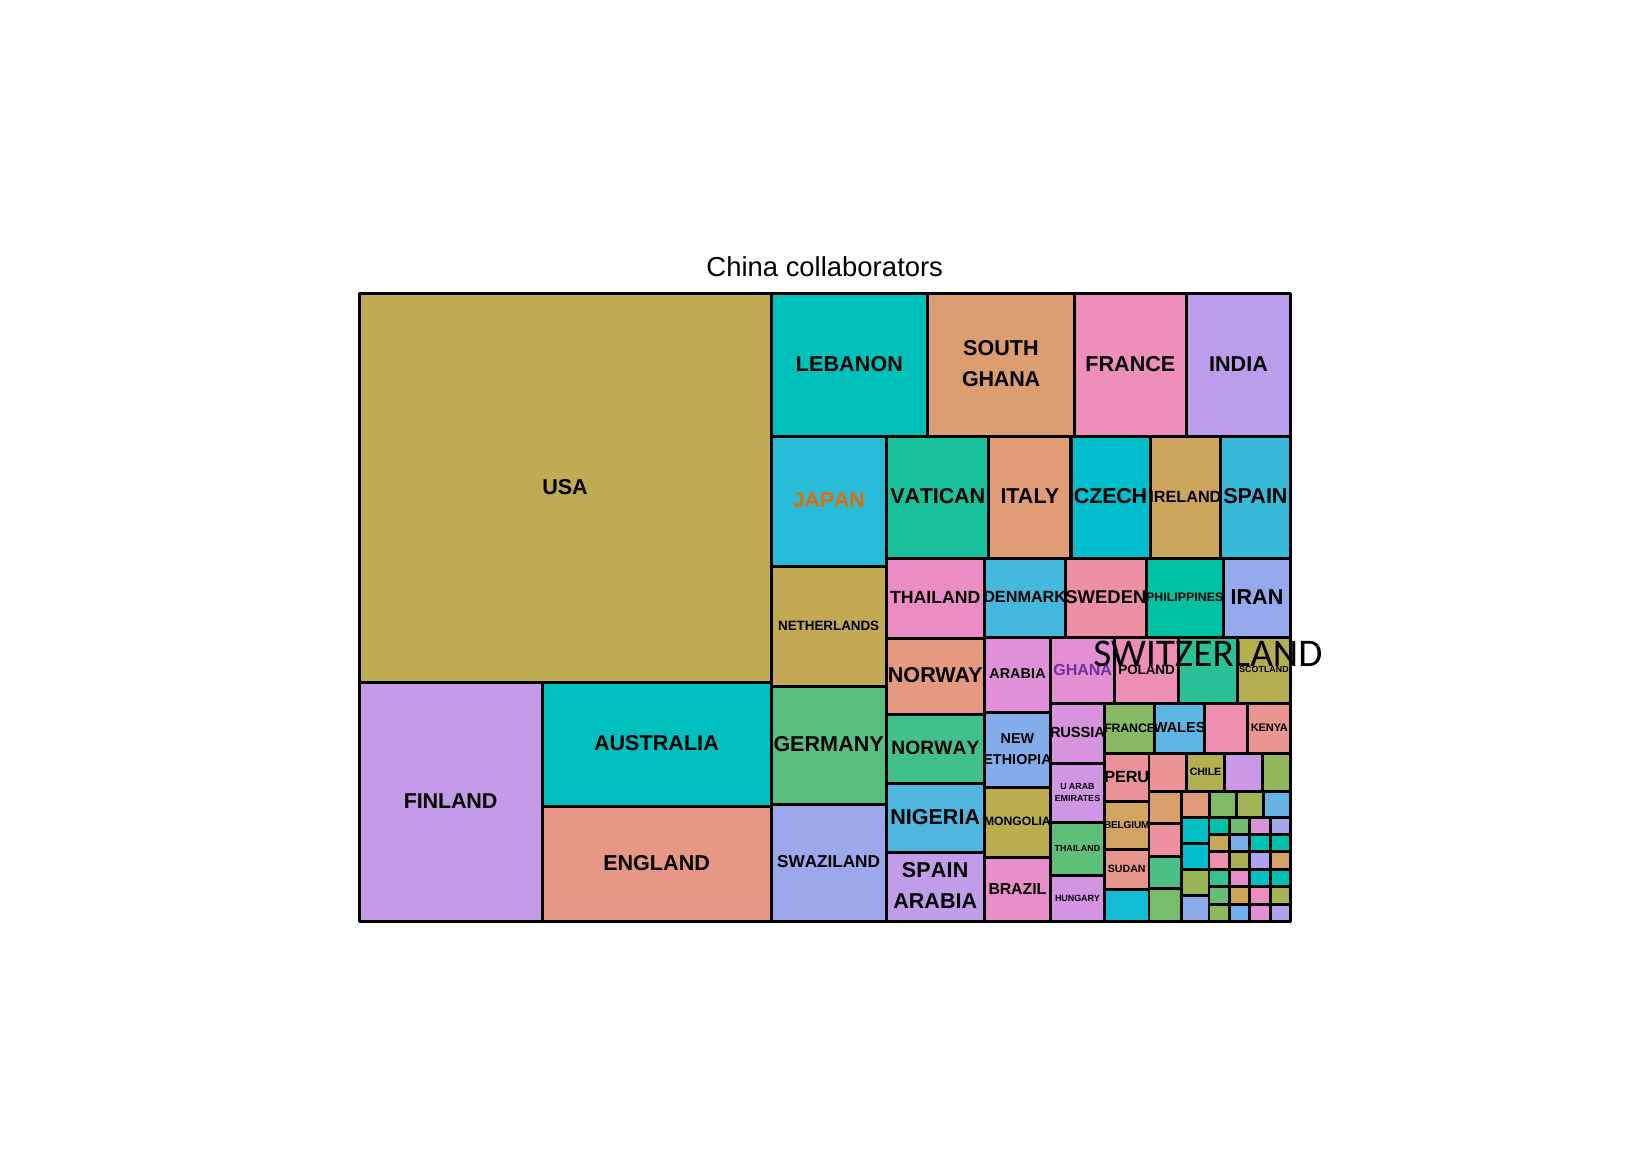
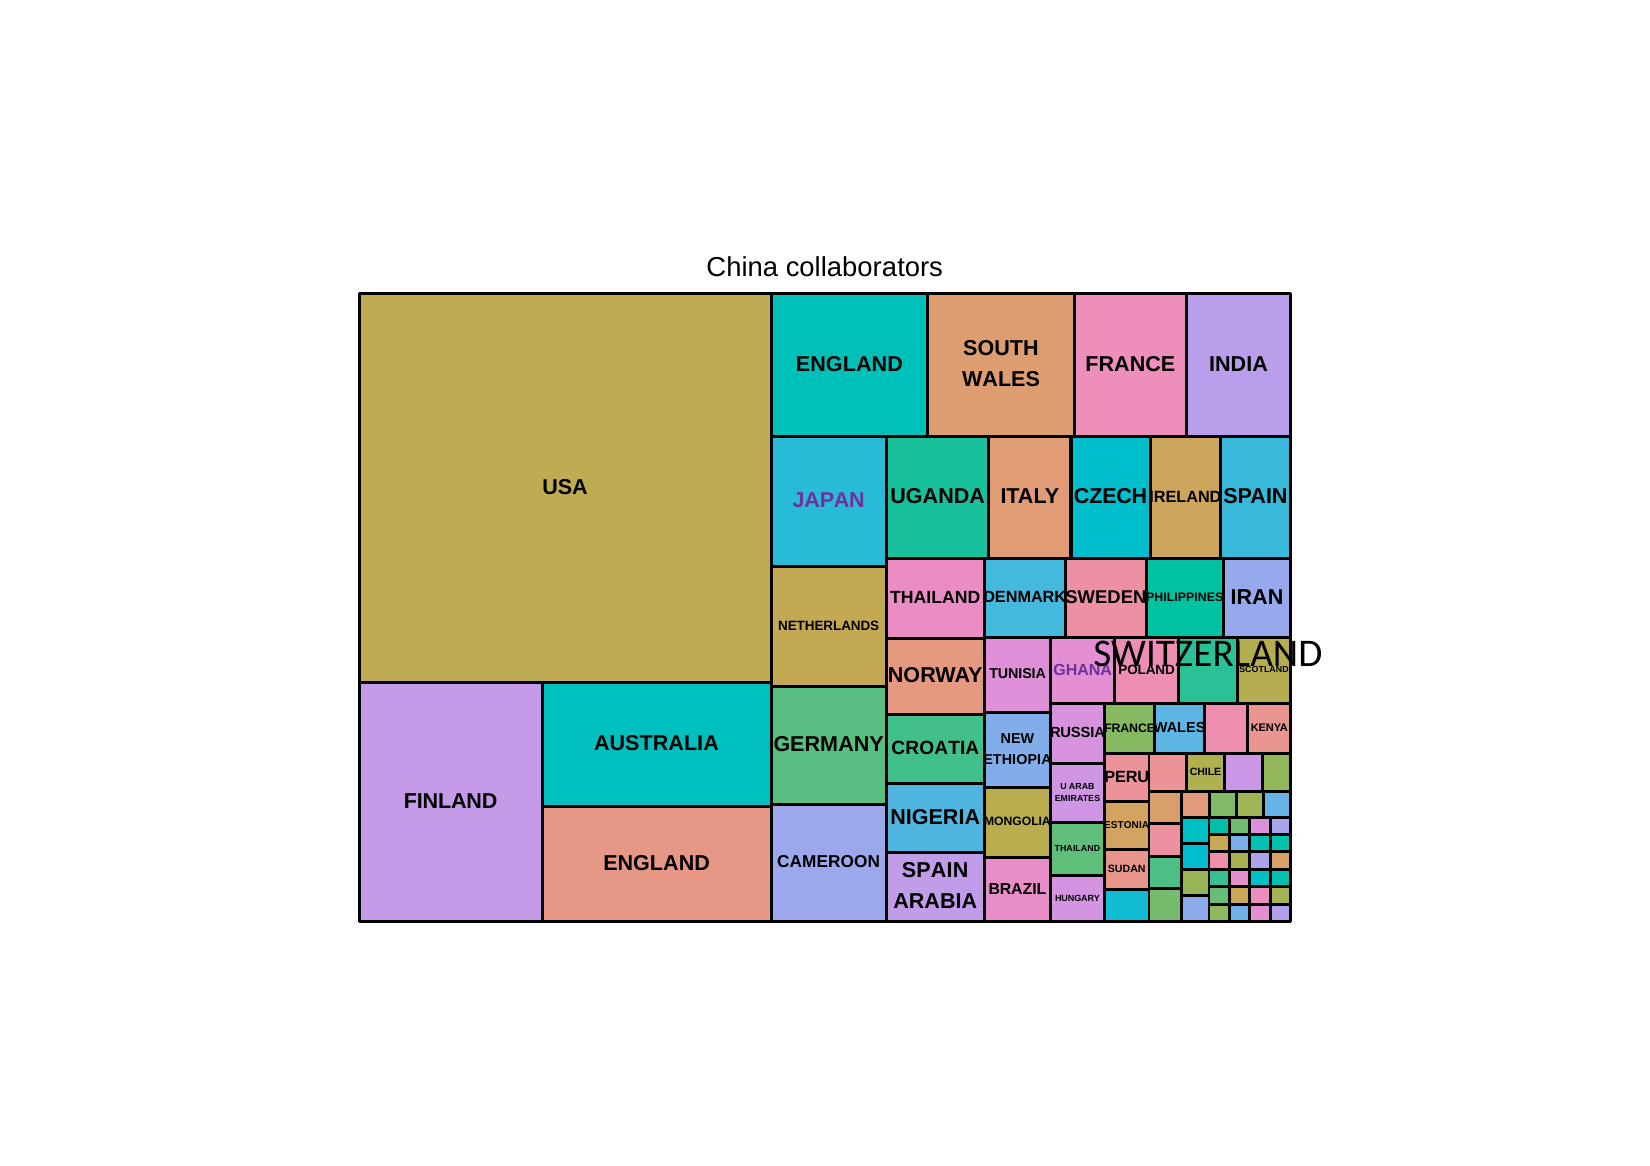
LEBANON: LEBANON -> ENGLAND (849, 364)
GHANA: GHANA -> WALES (1001, 380)
VATICAN: VATICAN -> UGANDA (938, 497)
JAPAN colour: orange -> purple (829, 501)
ARABIA: ARABIA -> TUNISIA (1018, 674)
NORWAY: NORWAY -> CROATIA (935, 748)
BELGIUM: BELGIUM -> ESTONIA (1127, 826)
SWAZILAND: SWAZILAND -> CAMEROON (829, 862)
